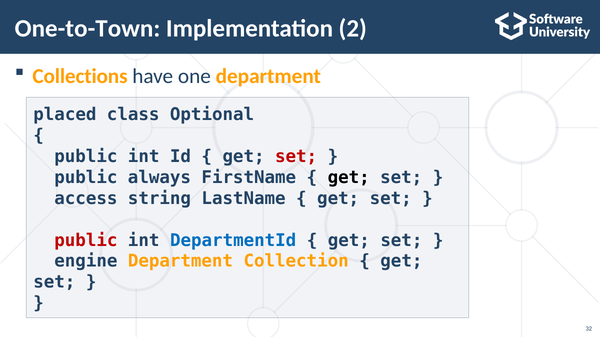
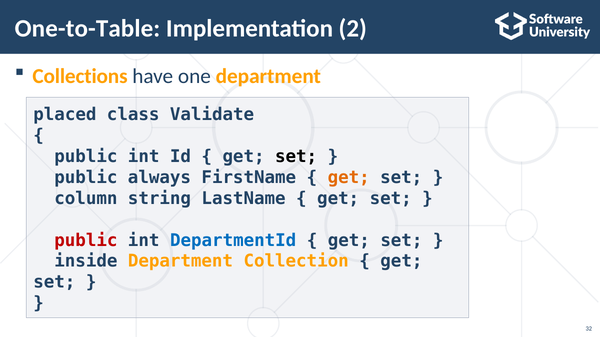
One-to-Town: One-to-Town -> One-to-Table (87, 28)
Optional: Optional -> Validate (212, 115)
set colour: red -> black (296, 157)
get colour: black -> orange (349, 178)
access: access -> column (86, 199)
engine: engine -> inside (86, 262)
